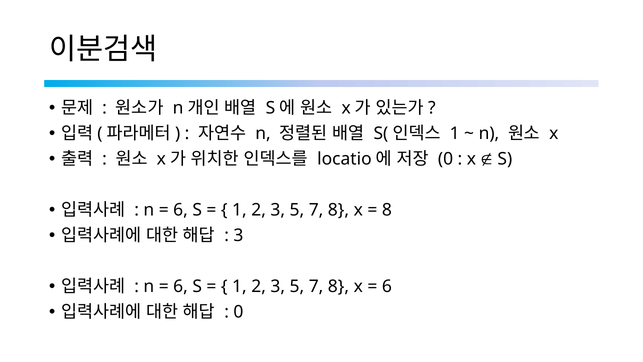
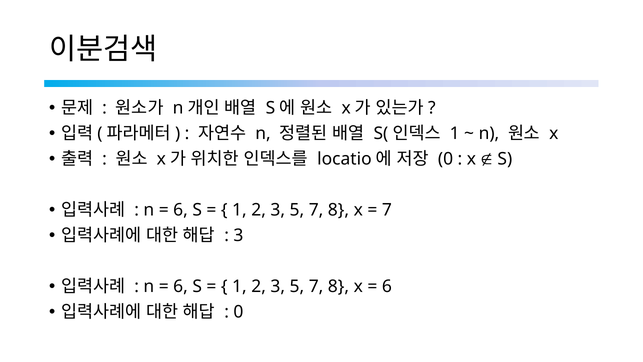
8: 8 -> 7 (387, 210)
